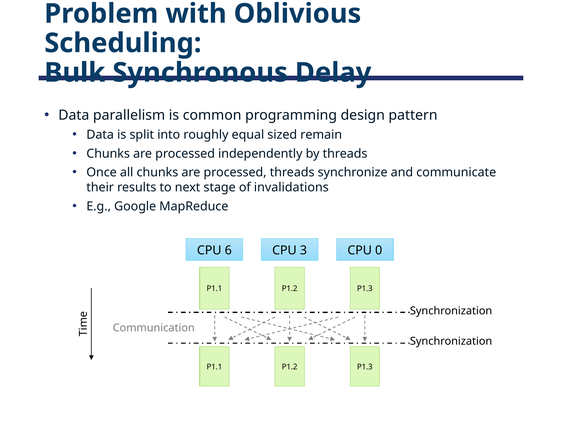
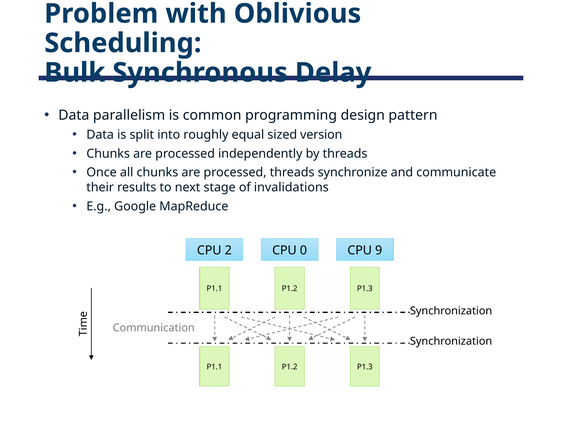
remain: remain -> version (321, 135)
6: 6 -> 2 (228, 251)
3: 3 -> 0 (303, 251)
0: 0 -> 9 (379, 251)
